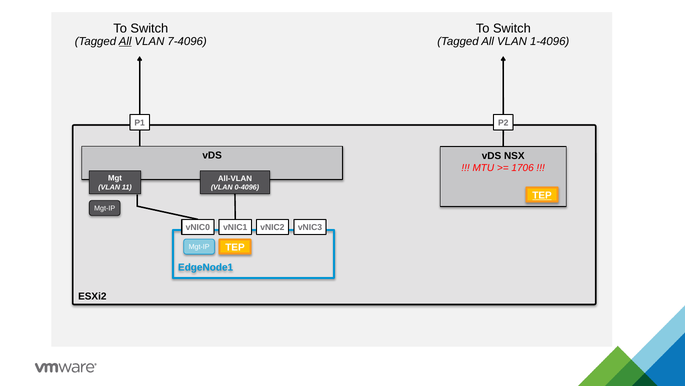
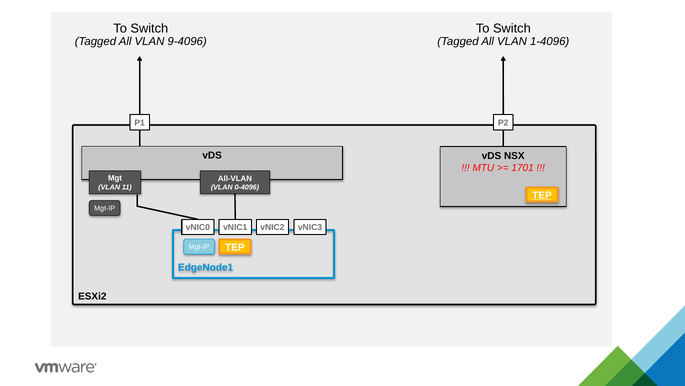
All underline: present -> none (125, 41)
7-4096: 7-4096 -> 9-4096 (187, 41)
1706: 1706 -> 1701 (523, 167)
